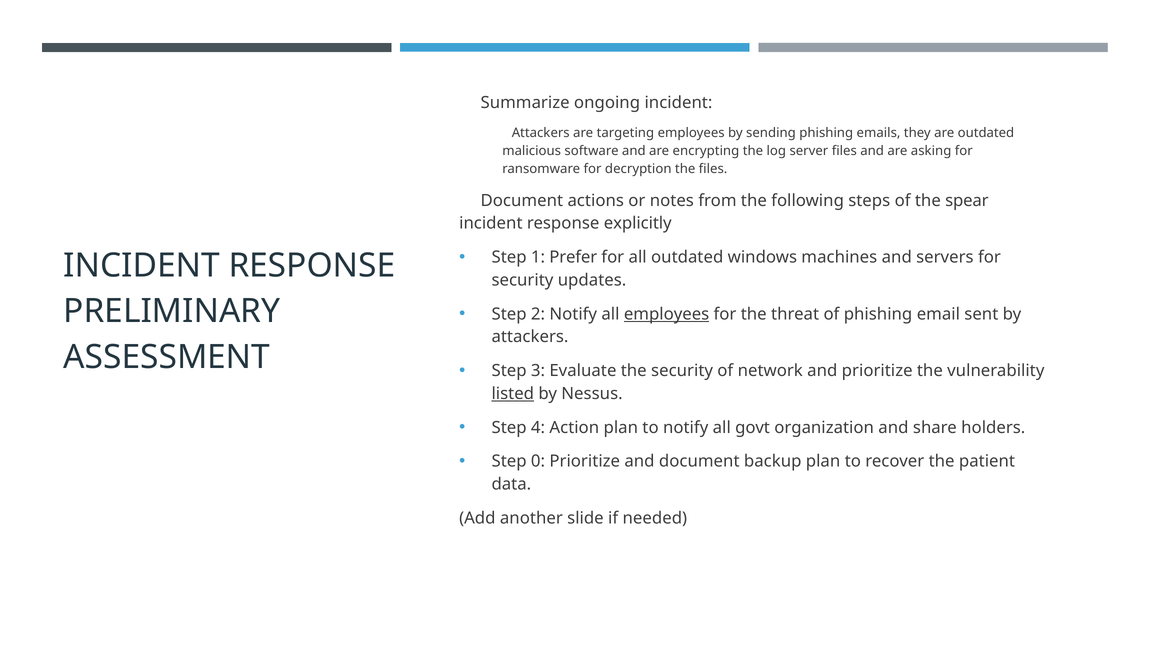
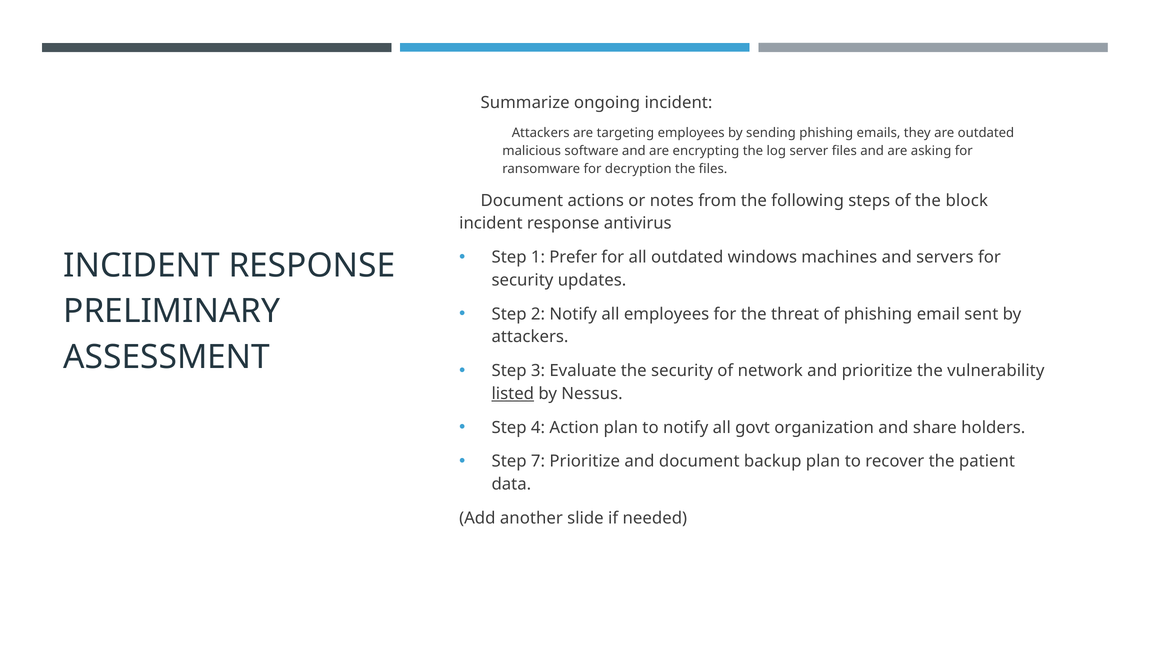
spear: spear -> block (967, 201)
explicitly: explicitly -> antivirus (638, 223)
employees underline: present -> none (667, 314)
0: 0 -> 7 (538, 461)
